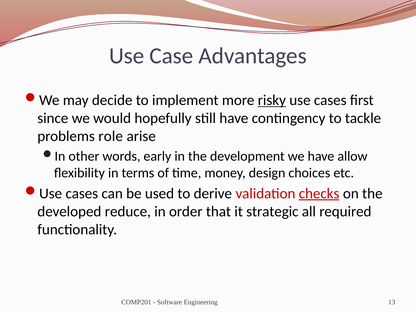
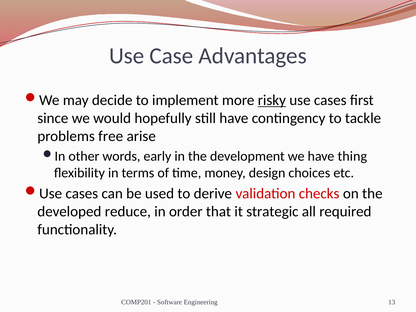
role: role -> free (111, 136)
allow: allow -> thing (352, 156)
checks underline: present -> none (319, 193)
